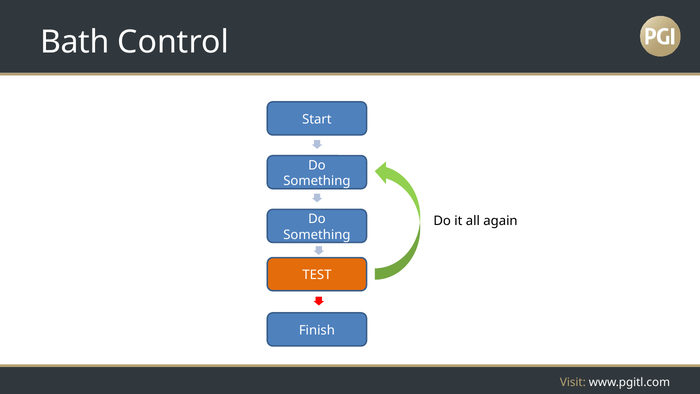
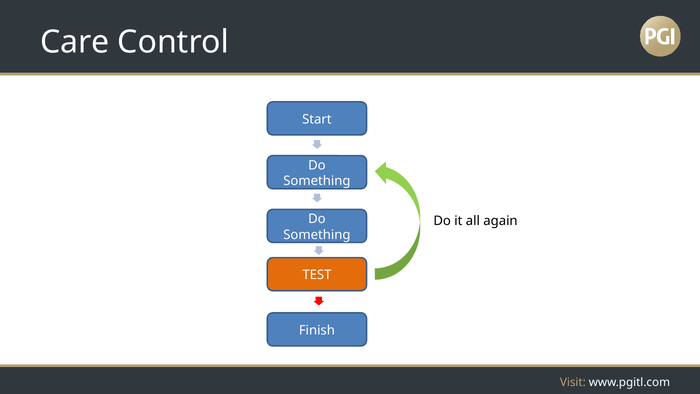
Bath: Bath -> Care (75, 42)
